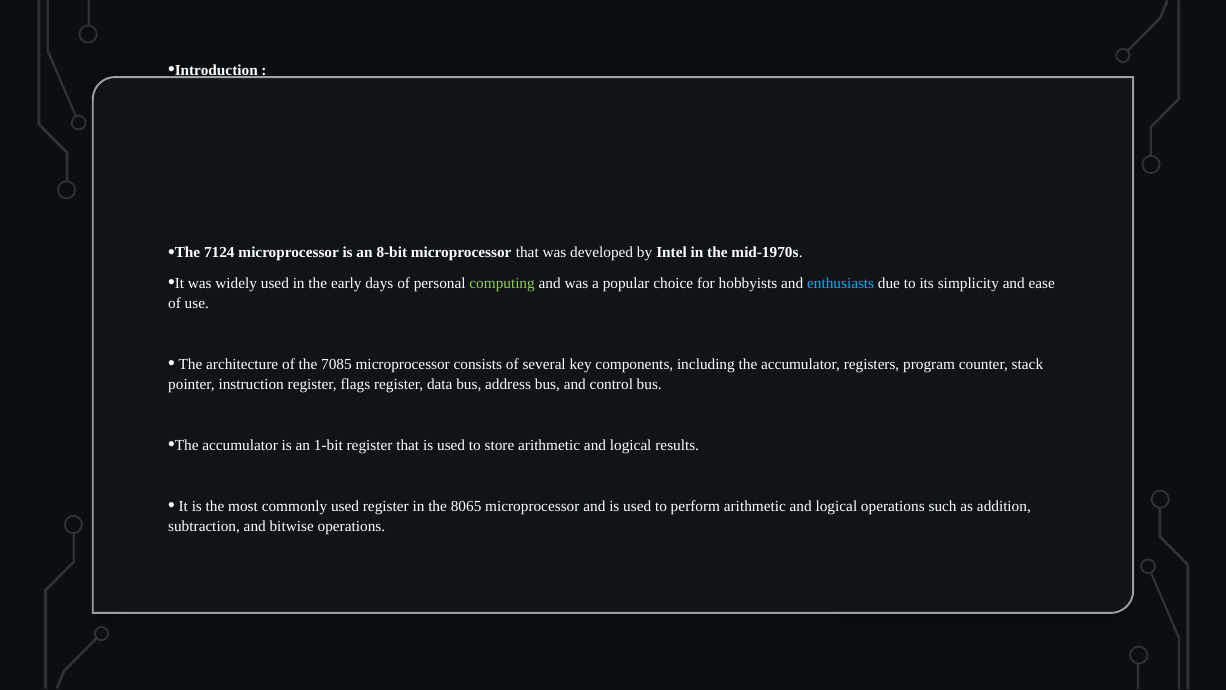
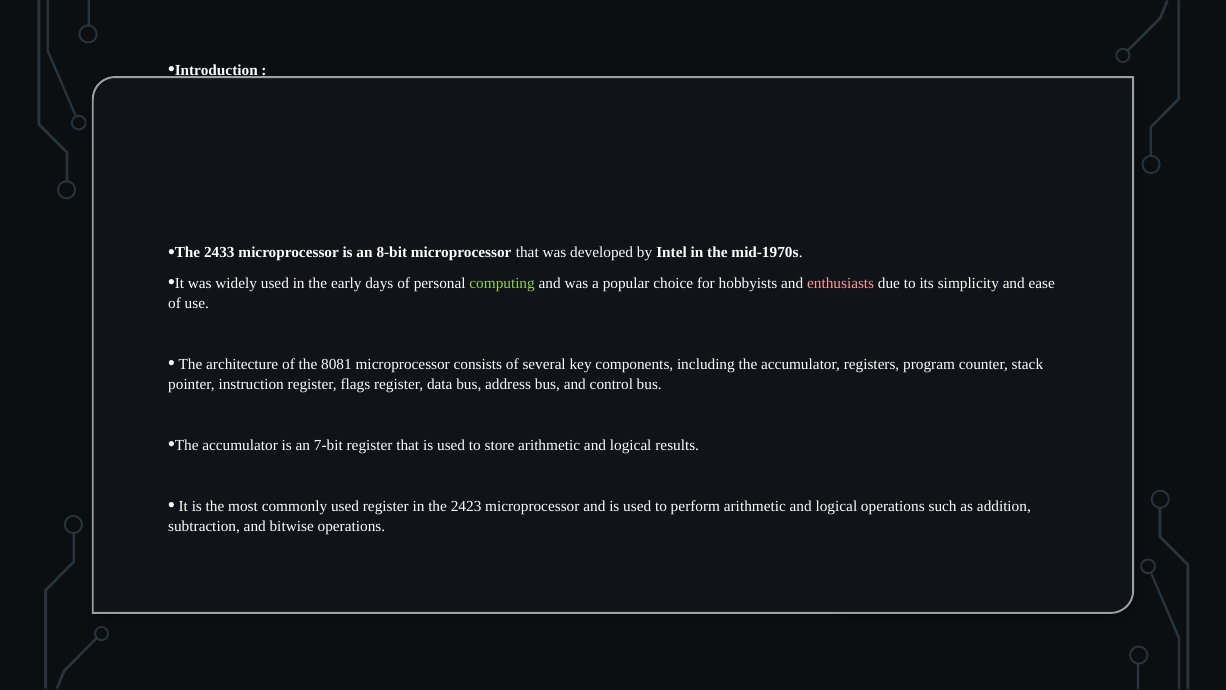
7124: 7124 -> 2433 (219, 253)
enthusiasts colour: light blue -> pink (841, 283)
7085: 7085 -> 8081 (336, 364)
1-bit: 1-bit -> 7-bit (328, 445)
8065: 8065 -> 2423 (466, 506)
